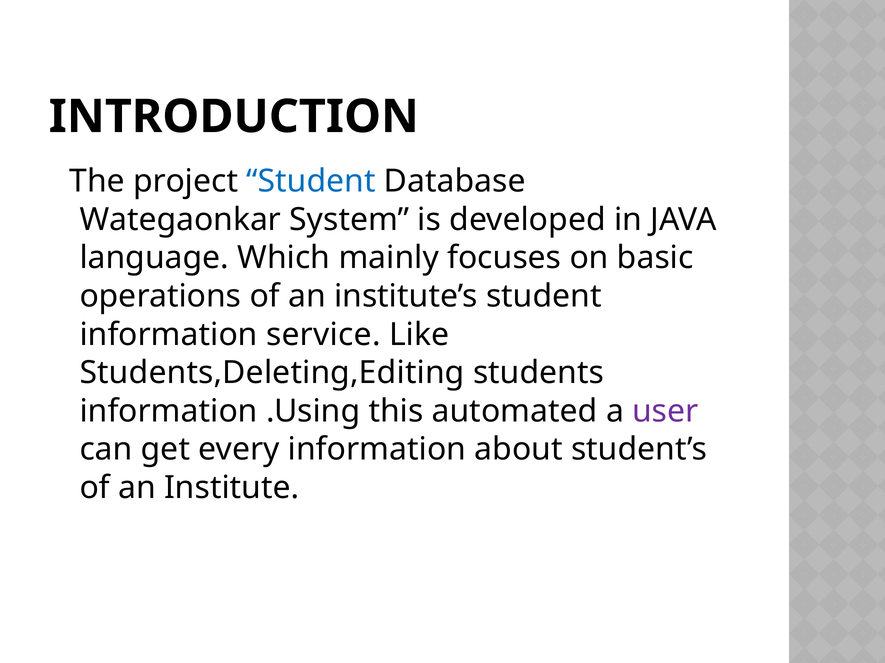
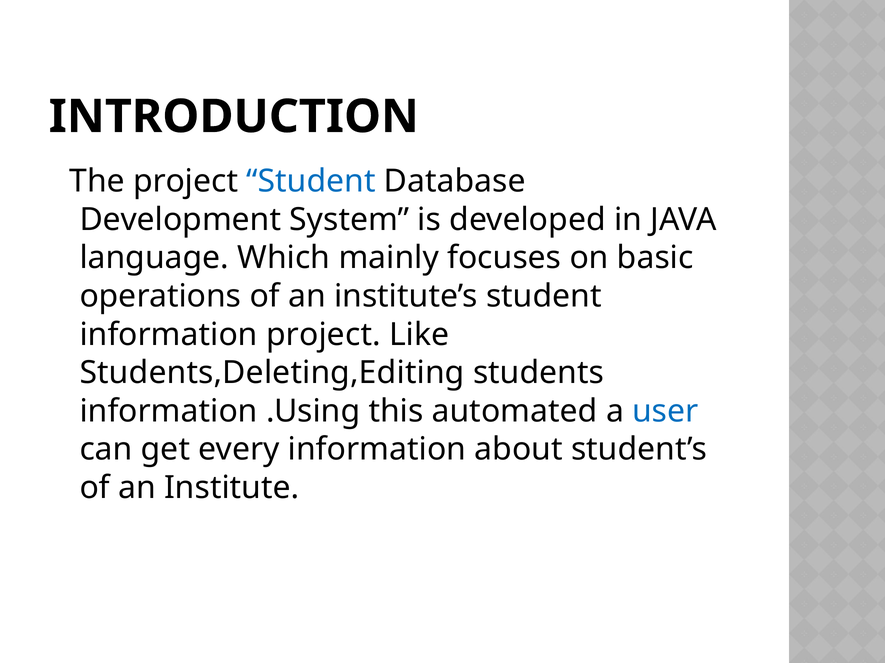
Wategaonkar: Wategaonkar -> Development (180, 220)
information service: service -> project (323, 335)
user colour: purple -> blue (665, 412)
